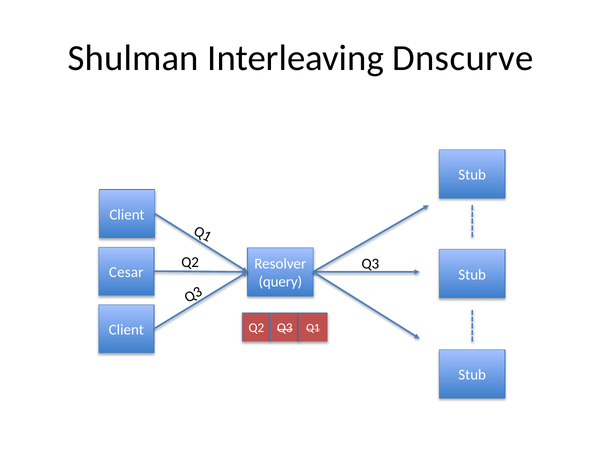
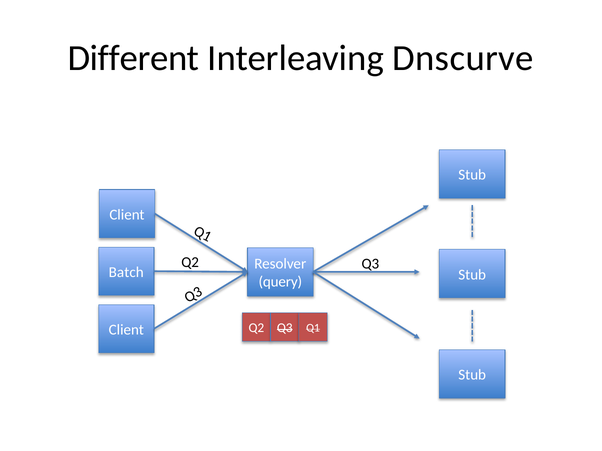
Shulman: Shulman -> Different (133, 58)
Cesar: Cesar -> Batch (126, 273)
